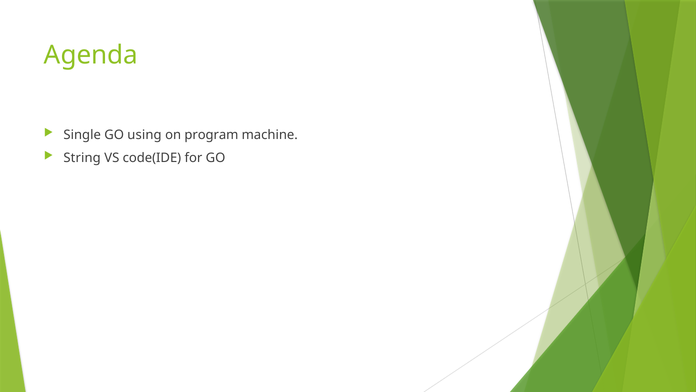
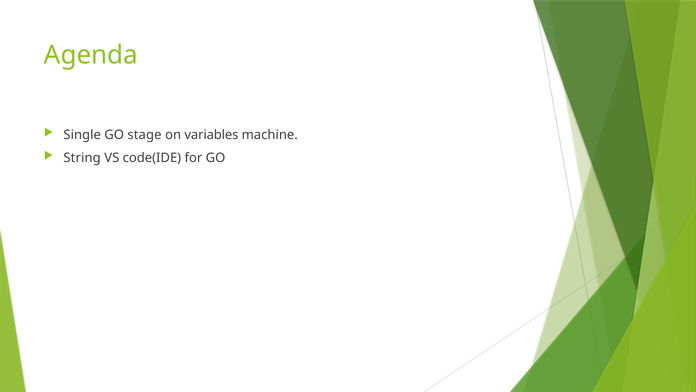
using: using -> stage (144, 135)
program: program -> variables (211, 135)
